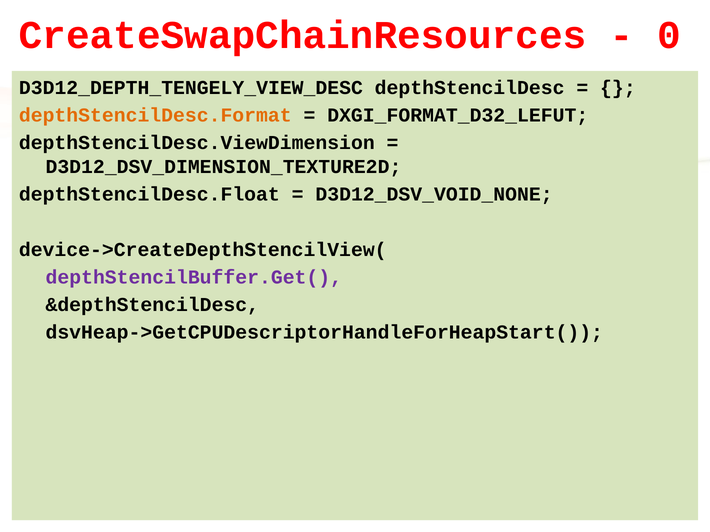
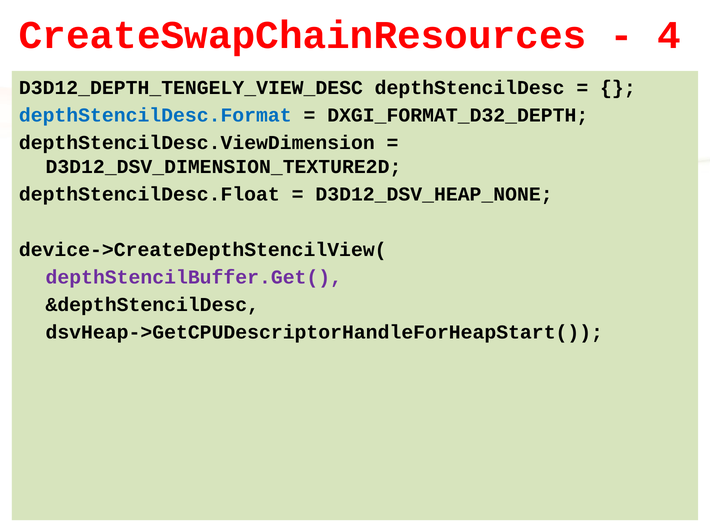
0: 0 -> 4 (669, 35)
depthStencilDesc.Format colour: orange -> blue (155, 115)
DXGI_FORMAT_D32_LEFUT: DXGI_FORMAT_D32_LEFUT -> DXGI_FORMAT_D32_DEPTH (458, 115)
D3D12_DSV_VOID_NONE: D3D12_DSV_VOID_NONE -> D3D12_DSV_HEAP_NONE (434, 194)
